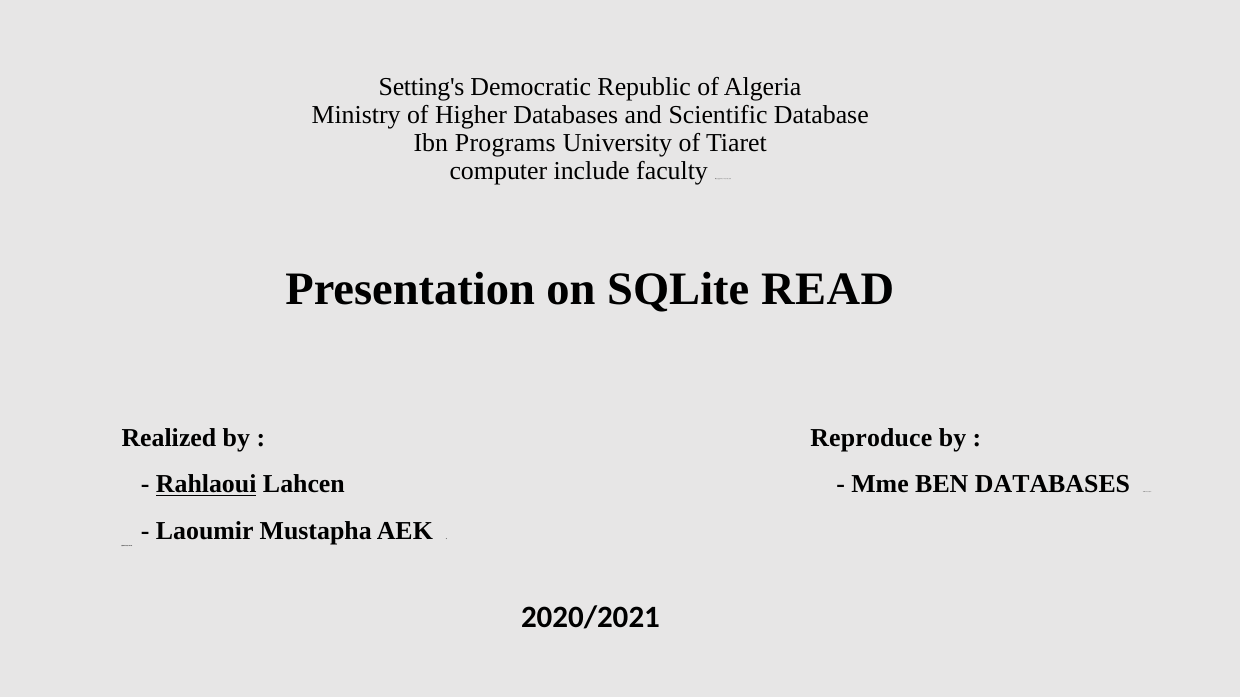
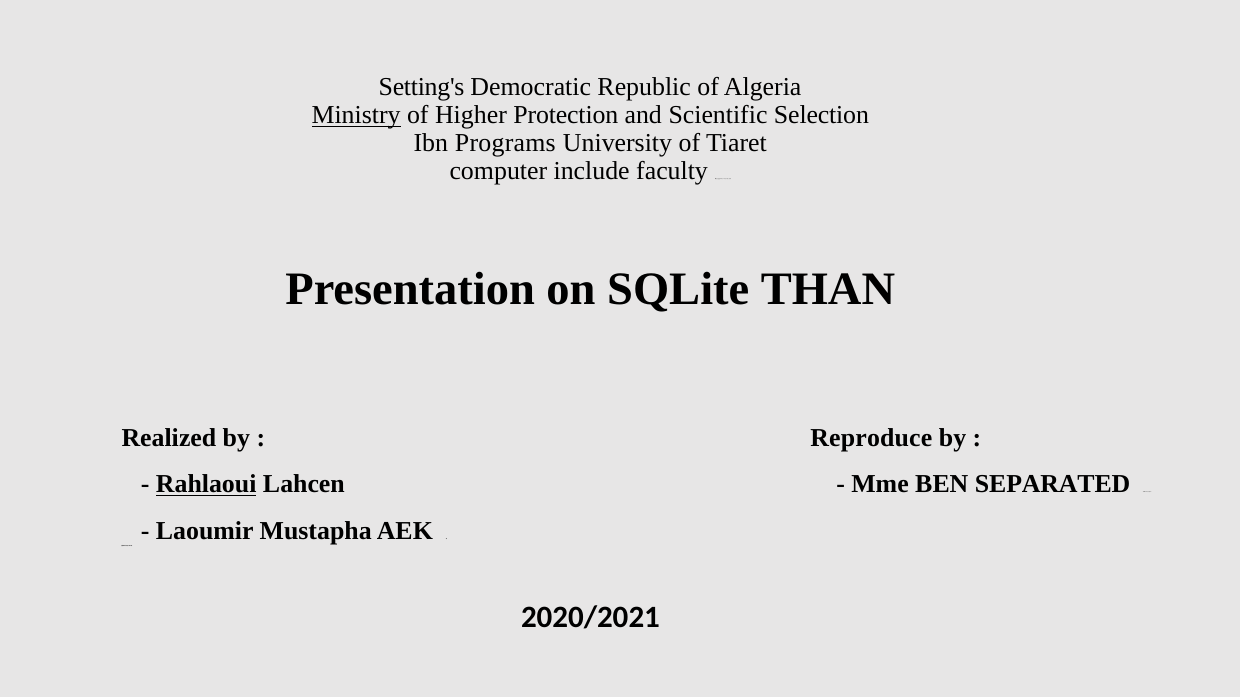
Ministry underline: none -> present (356, 115)
Higher Databases: Databases -> Protection (566, 115)
Database: Database -> Selection (821, 115)
READ: READ -> THAN (828, 290)
BEN DATABASES: DATABASES -> SEPARATED (1053, 485)
